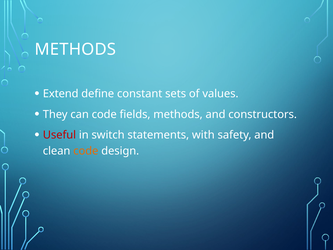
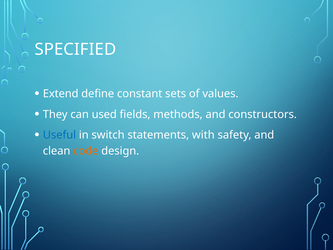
METHODS: METHODS -> SPECIFIED (75, 49)
can code: code -> used (104, 114)
Useful colour: red -> blue (59, 135)
